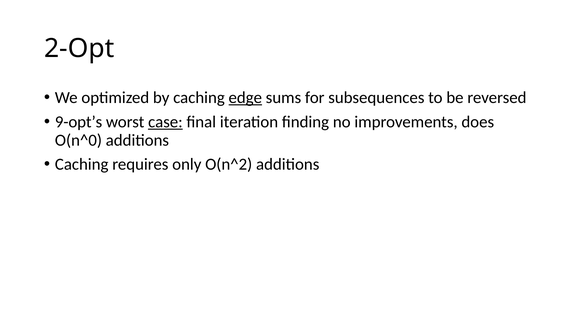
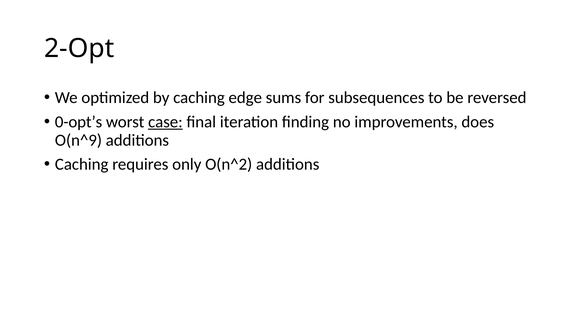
edge underline: present -> none (245, 98)
9-opt’s: 9-opt’s -> 0-opt’s (79, 122)
O(n^0: O(n^0 -> O(n^9 (78, 140)
